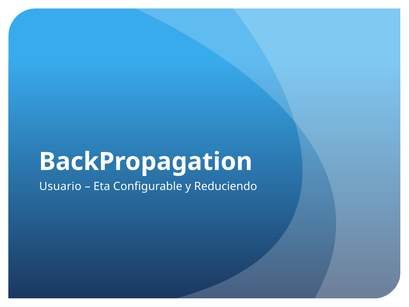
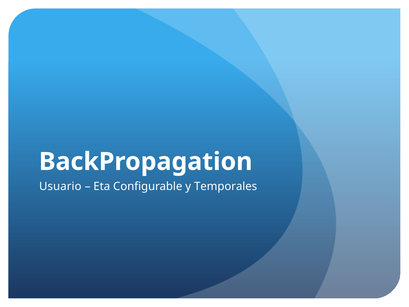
Reduciendo: Reduciendo -> Temporales (226, 186)
